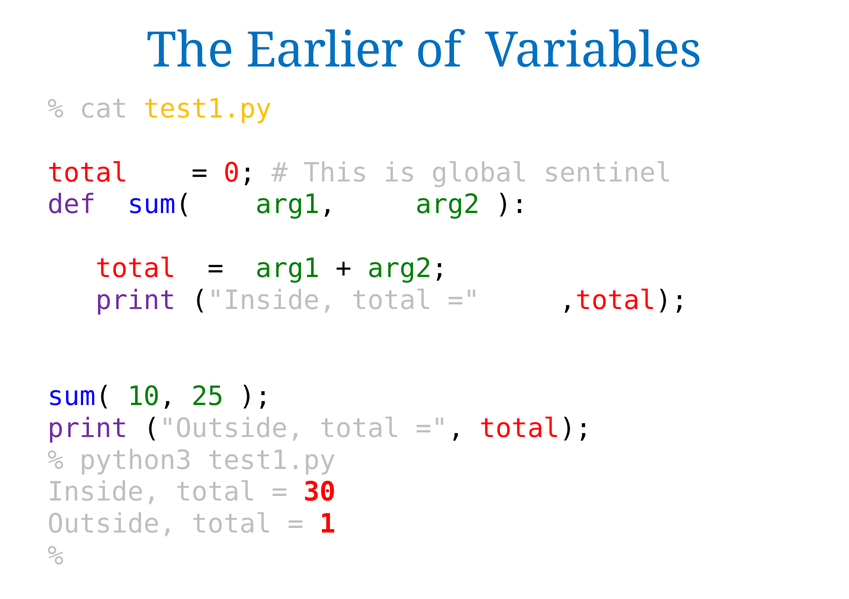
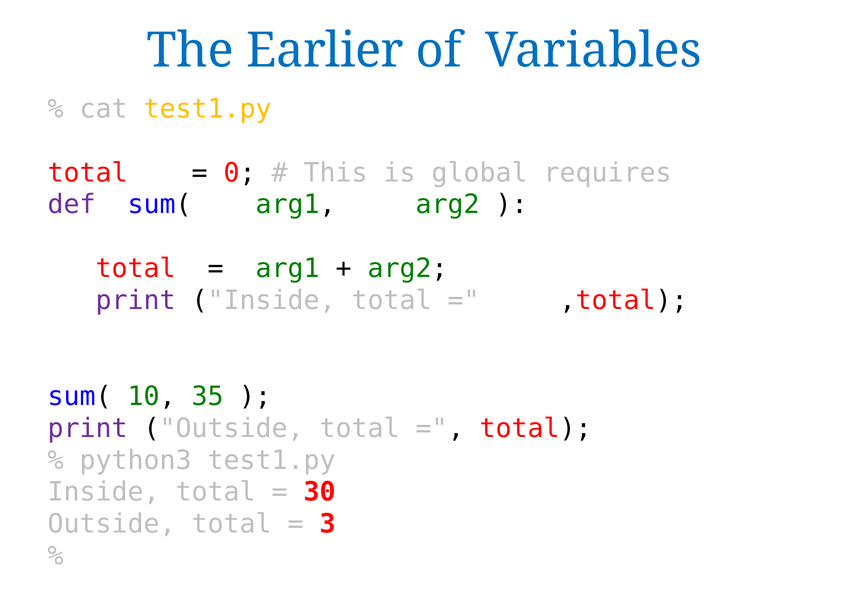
sentinel: sentinel -> requires (608, 173)
25: 25 -> 35 (208, 396)
1: 1 -> 3 (328, 524)
